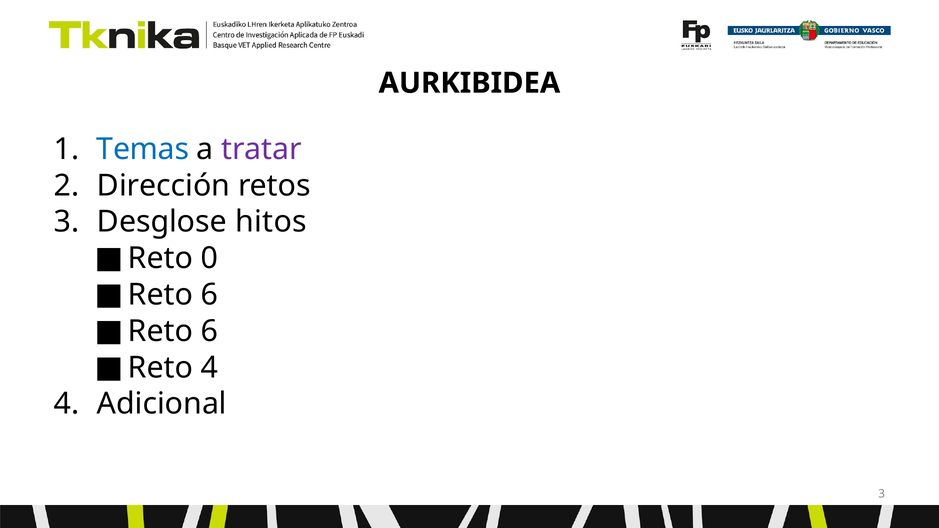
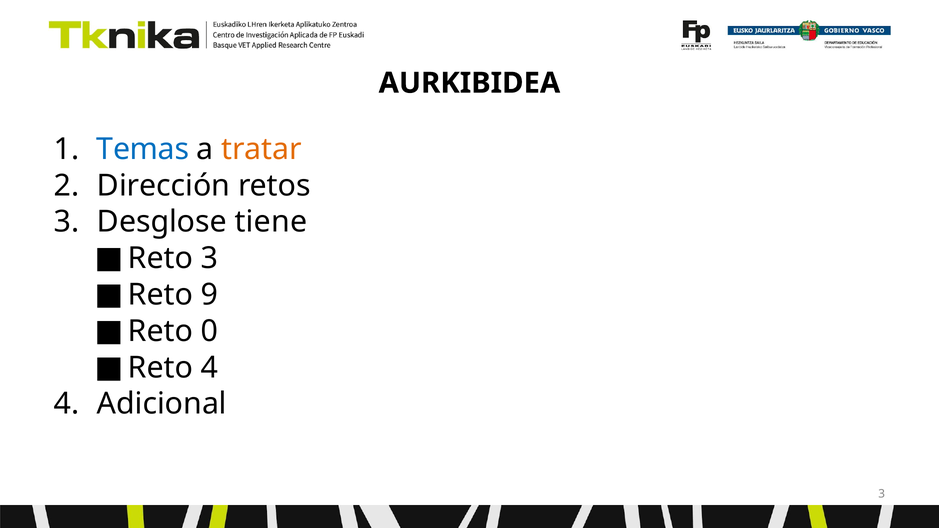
tratar colour: purple -> orange (261, 149)
hitos: hitos -> tiene (271, 222)
Reto 0: 0 -> 3 (209, 259)
6: 6 -> 9 (209, 295)
6: 6 -> 0 (209, 331)
